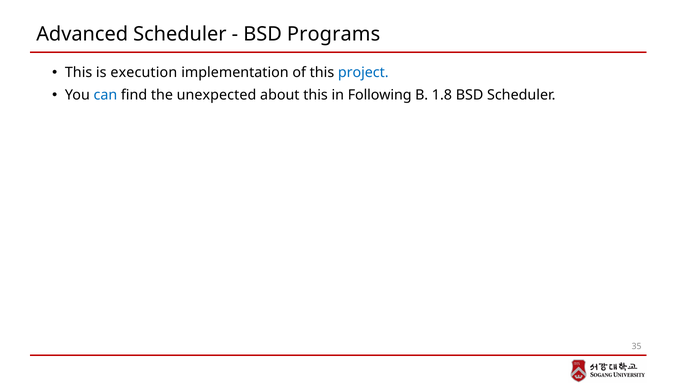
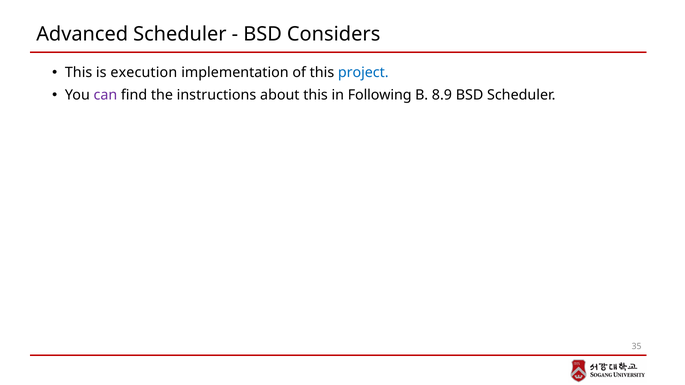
Programs: Programs -> Considers (334, 34)
can colour: blue -> purple (105, 95)
unexpected: unexpected -> instructions (216, 95)
1.8: 1.8 -> 8.9 (442, 95)
